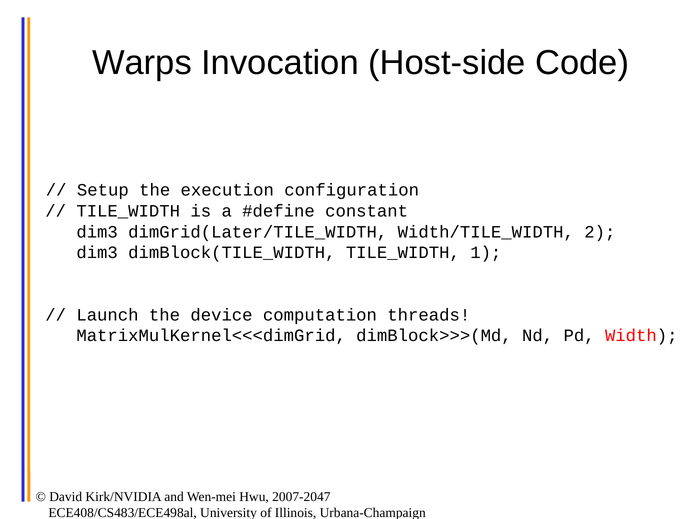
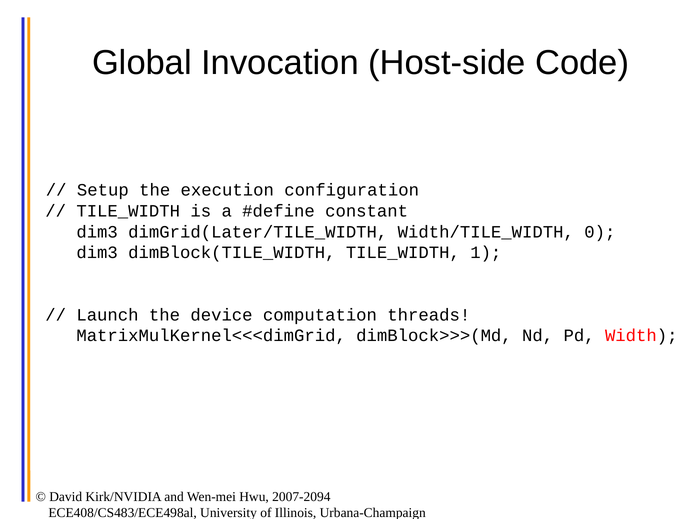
Warps: Warps -> Global (142, 63)
2: 2 -> 0 (600, 232)
2007-2047: 2007-2047 -> 2007-2094 (301, 496)
